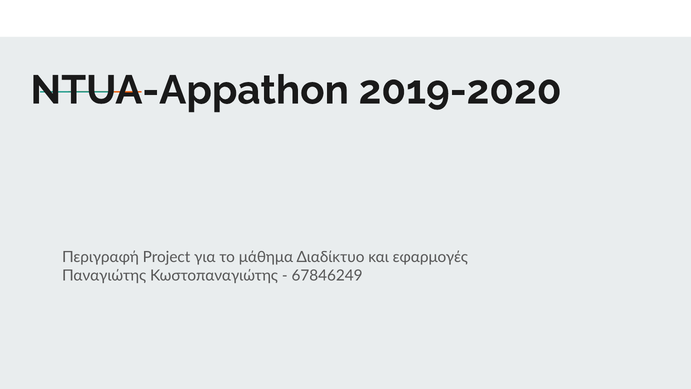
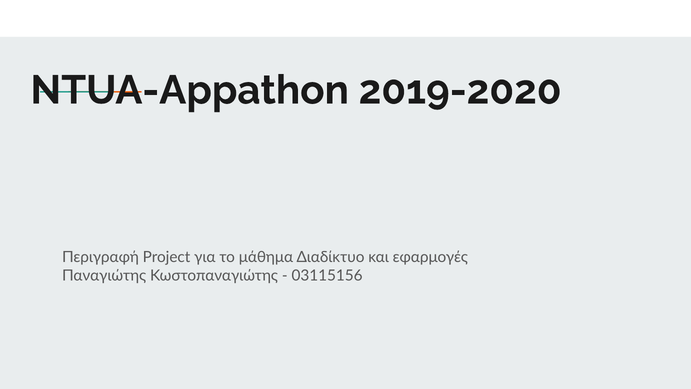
67846249: 67846249 -> 03115156 (327, 275)
